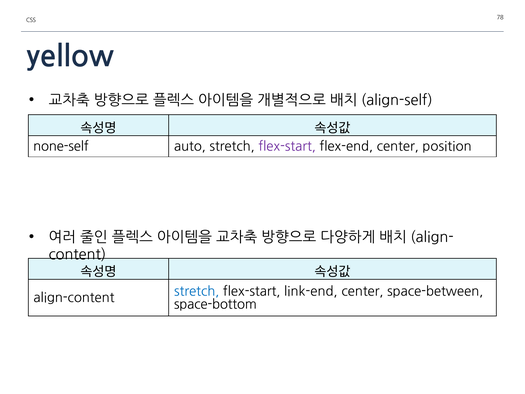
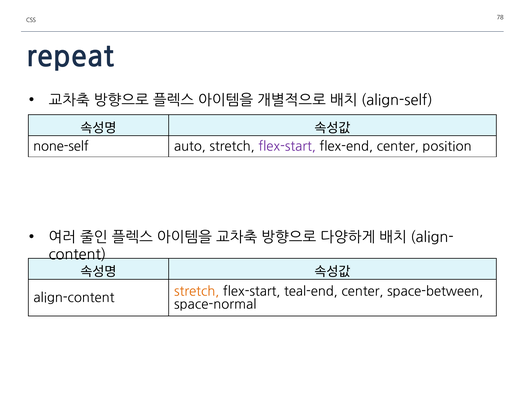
yellow: yellow -> repeat (70, 57)
stretch colour: blue -> orange (197, 291)
link-end: link-end -> teal-end (311, 291)
space-bottom: space-bottom -> space-normal (215, 304)
